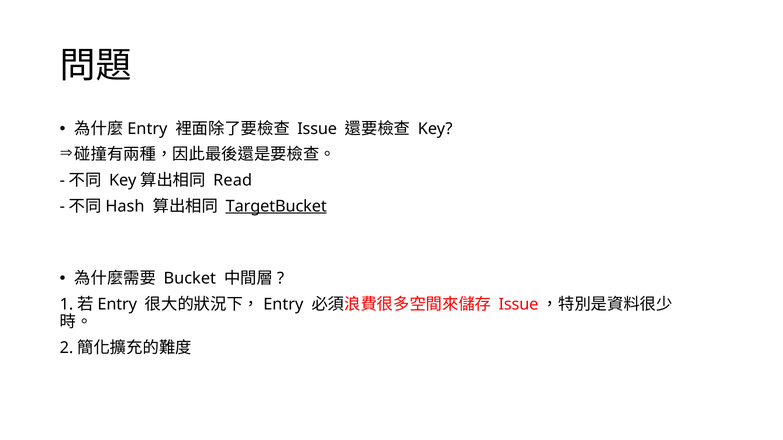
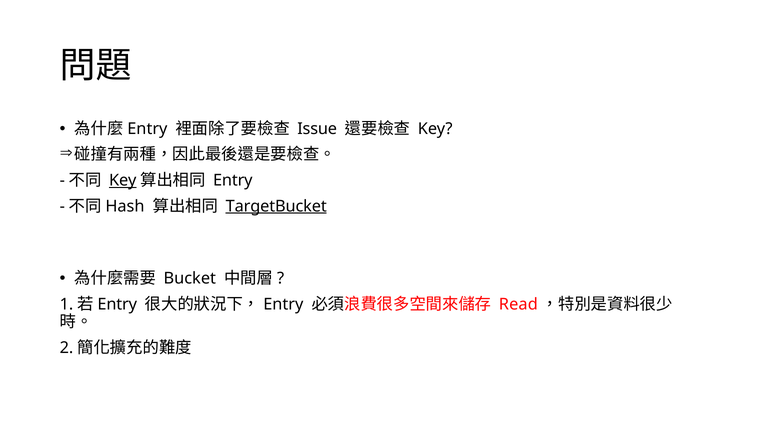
Key underline: none -> present (123, 181)
Read: Read -> Entry (233, 181)
Issue: Issue -> Read (518, 305)
